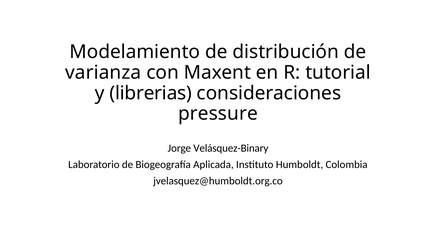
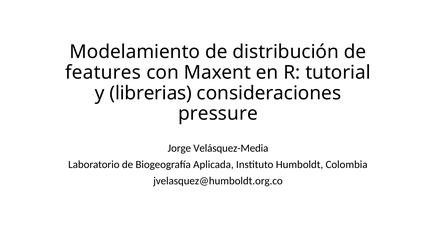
varianza: varianza -> features (103, 73)
Velásquez-Binary: Velásquez-Binary -> Velásquez-Media (231, 148)
